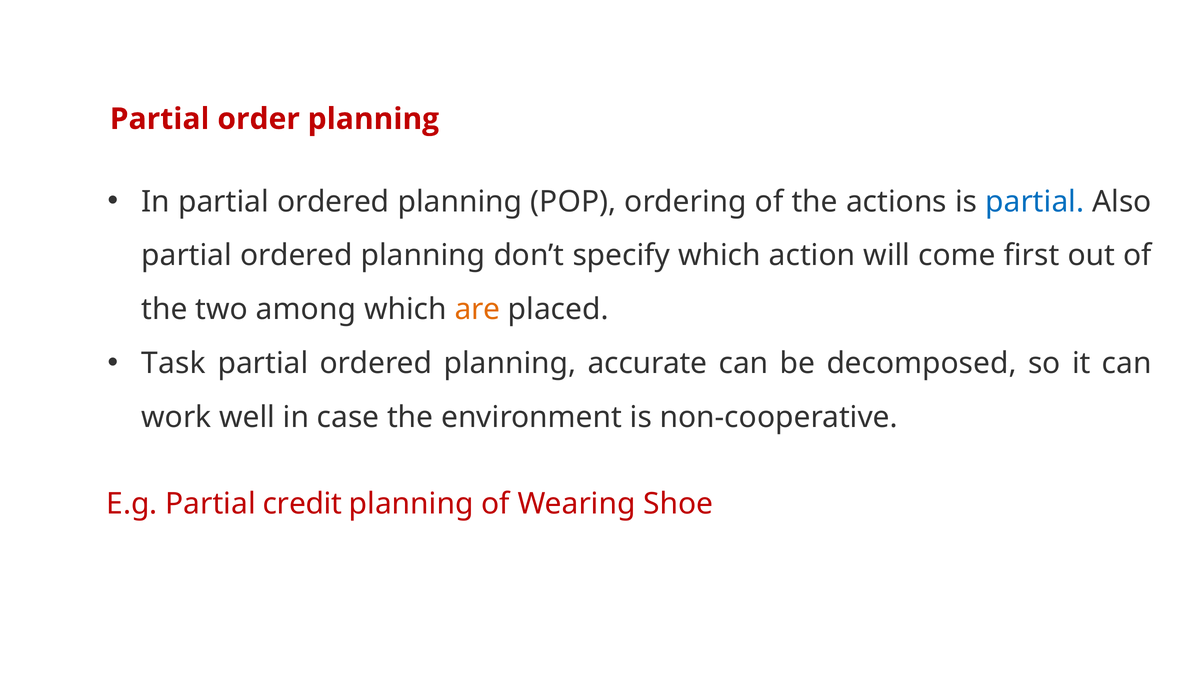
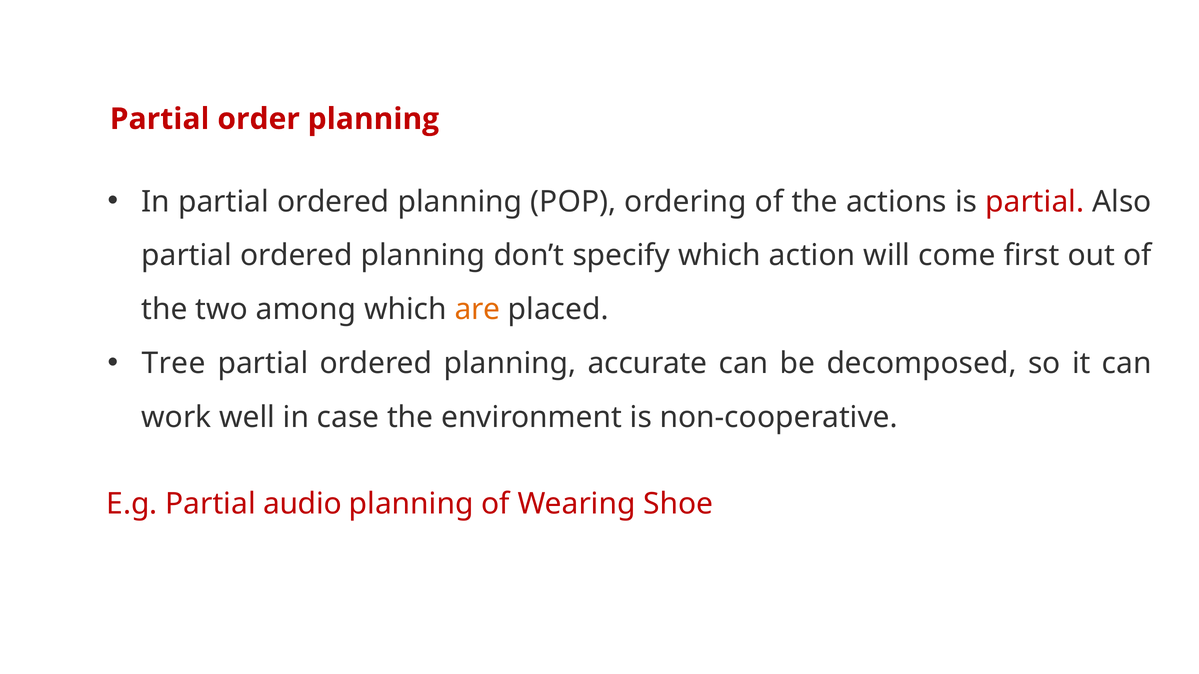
partial colour: blue -> red (1035, 202)
Task: Task -> Tree (174, 364)
credit: credit -> audio (302, 504)
